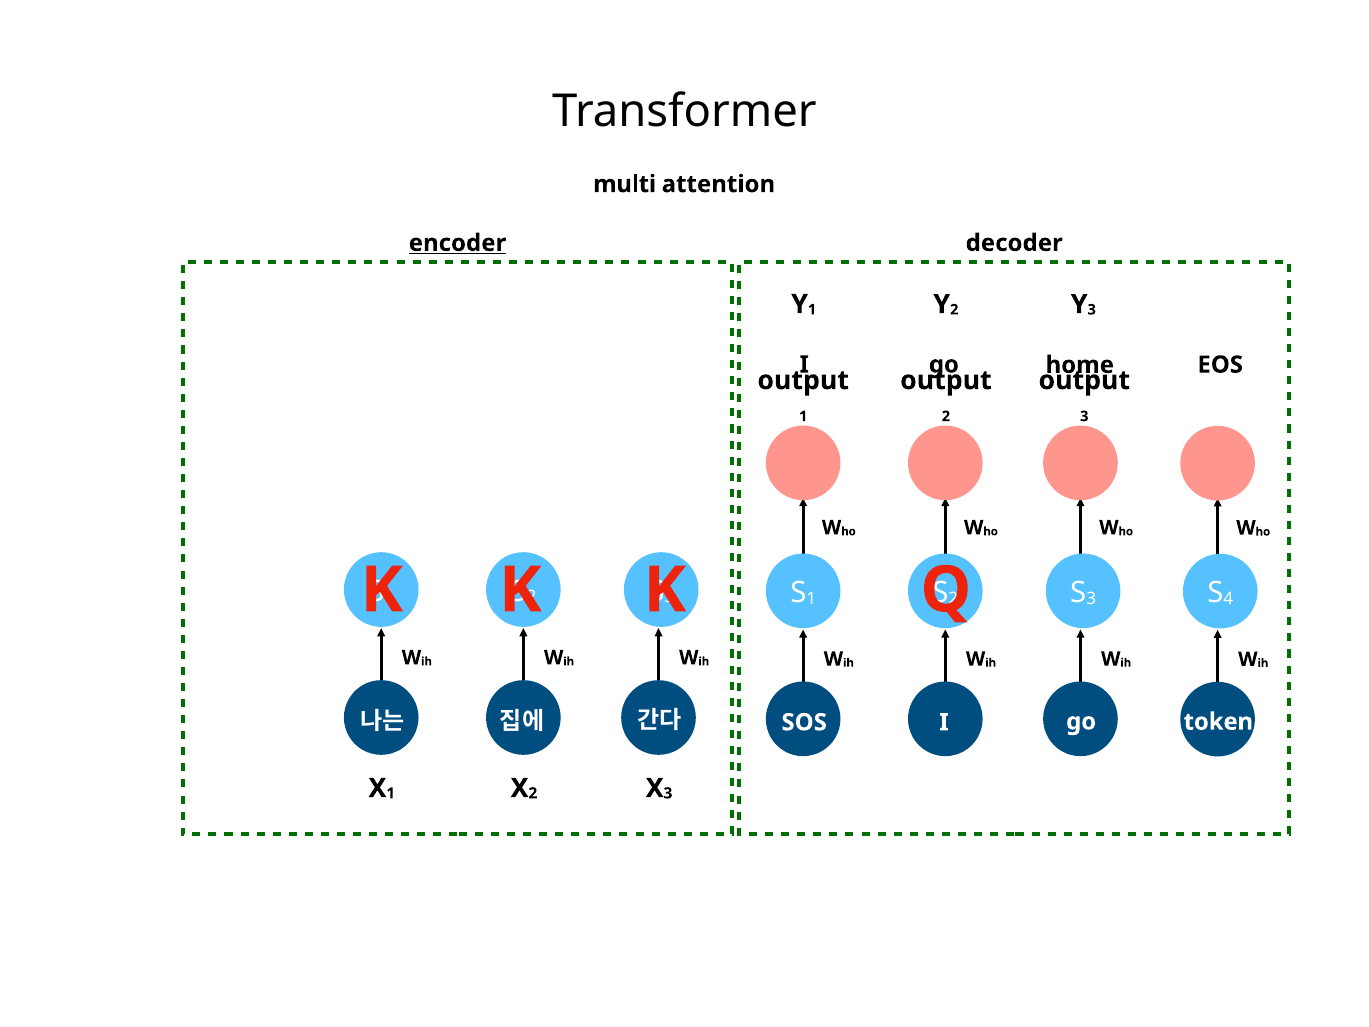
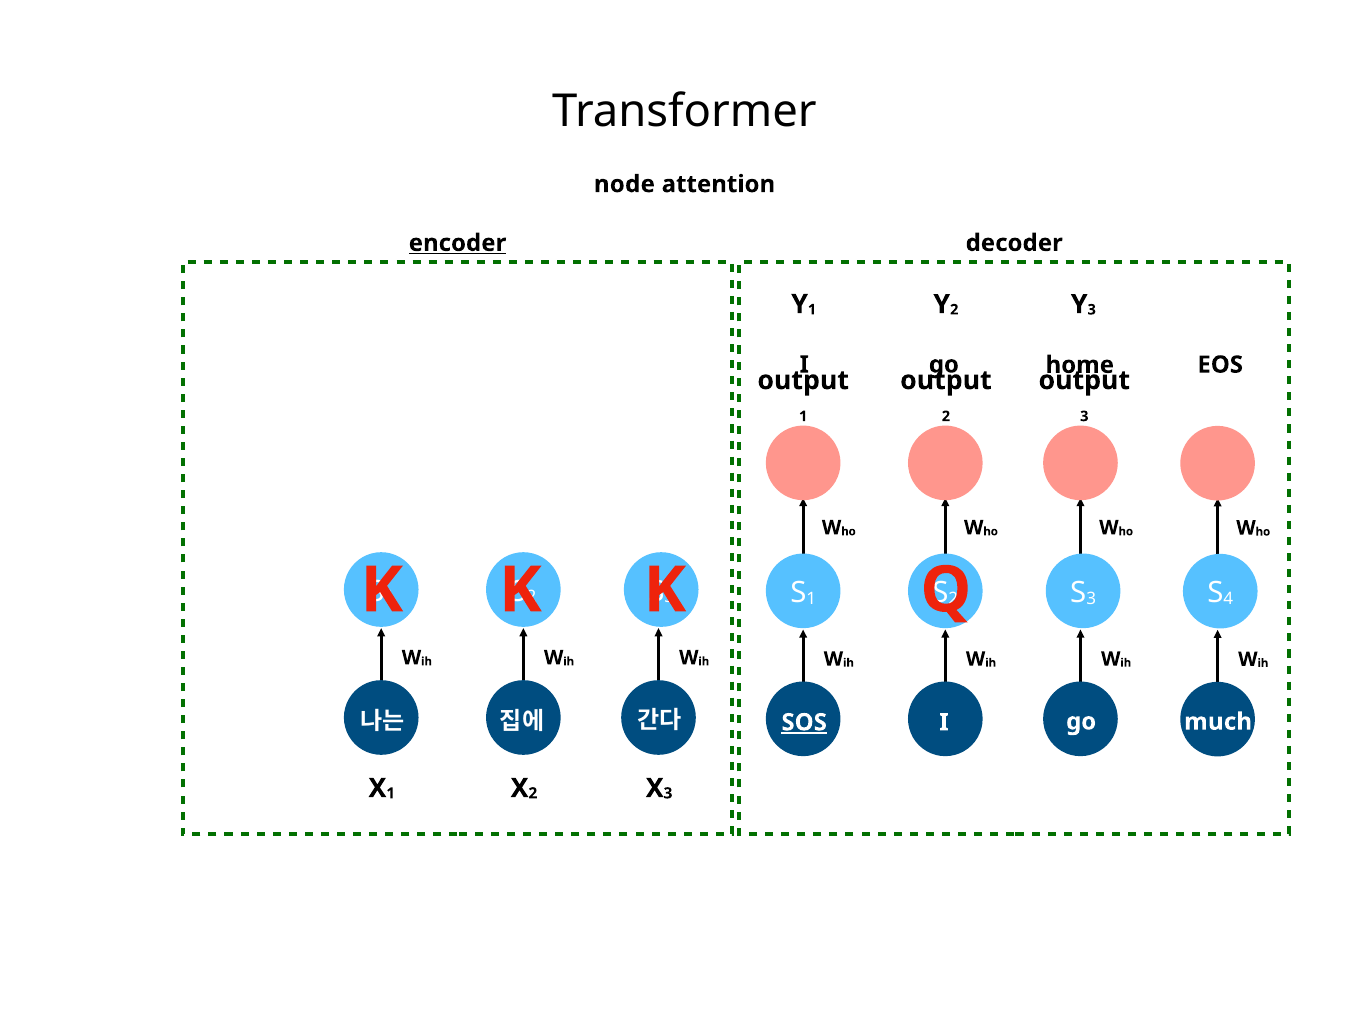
multi: multi -> node (624, 184)
token: token -> much (1218, 722)
SOS underline: none -> present (804, 722)
